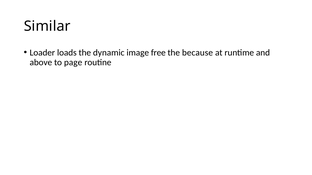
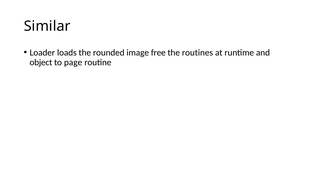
dynamic: dynamic -> rounded (109, 53)
because: because -> routines (198, 53)
above: above -> object (41, 63)
